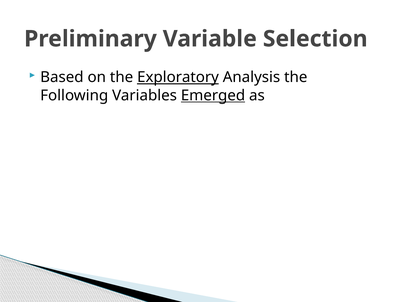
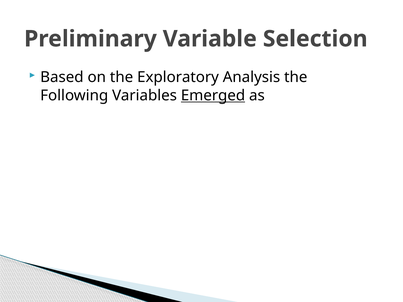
Exploratory underline: present -> none (178, 77)
